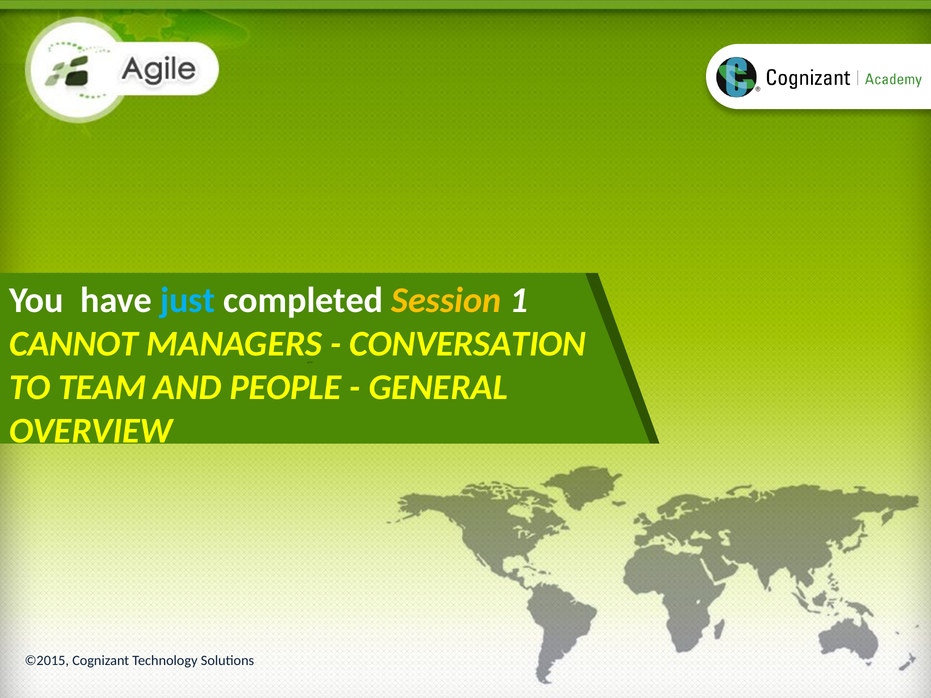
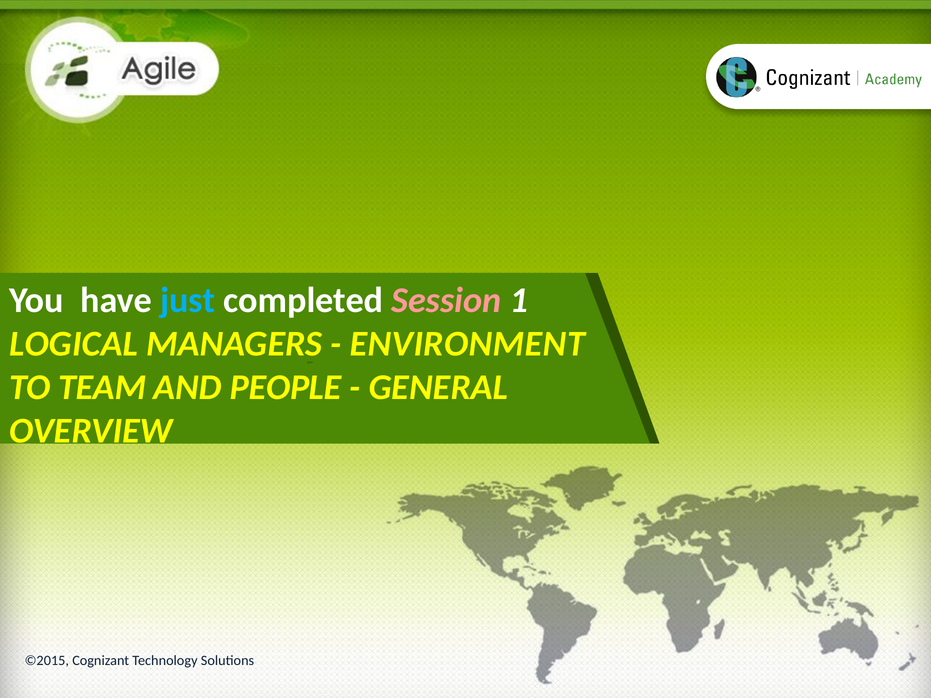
Session colour: yellow -> pink (446, 300)
CANNOT: CANNOT -> LOGICAL (74, 344)
CONVERSATION: CONVERSATION -> ENVIRONMENT (467, 344)
